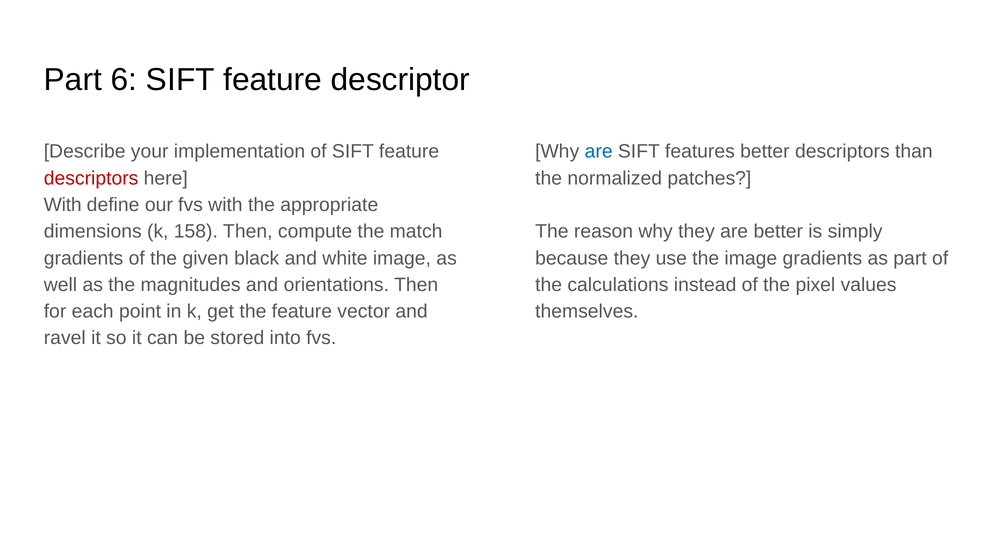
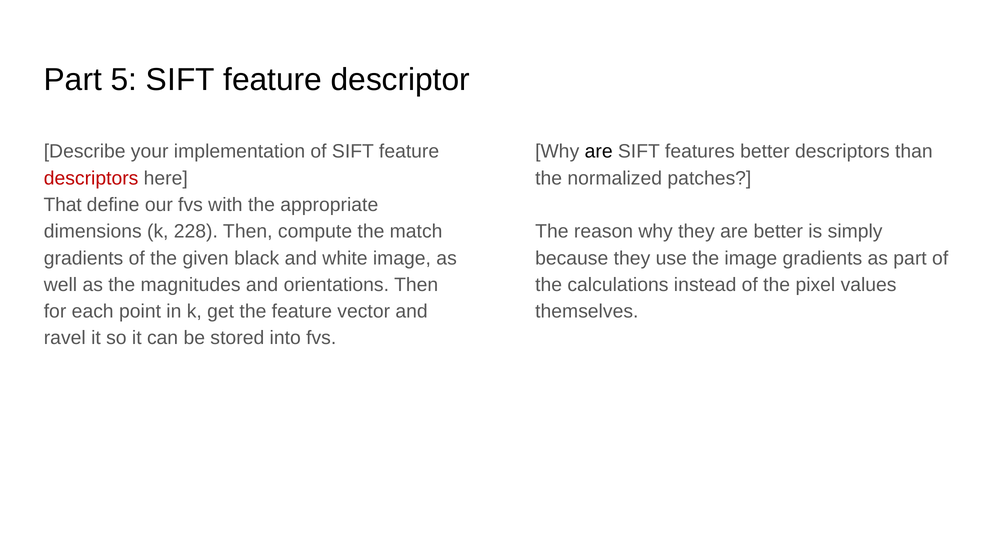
6: 6 -> 5 (124, 80)
are colour: blue -> black (599, 152)
With: With -> That (63, 205)
158: 158 -> 228 (196, 232)
